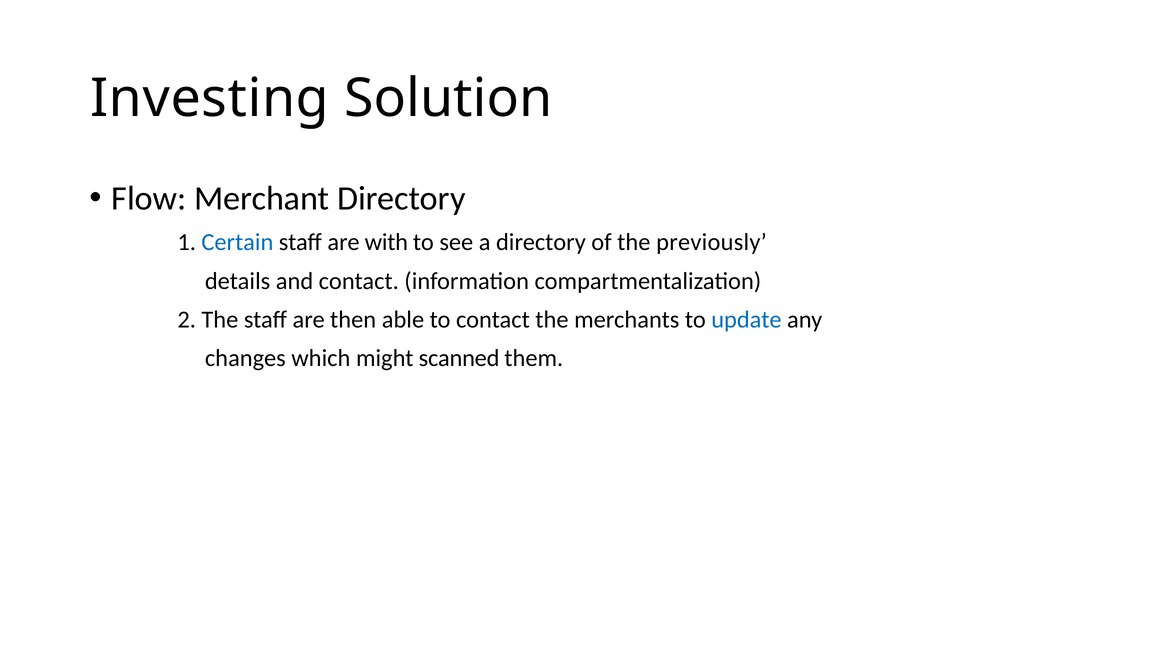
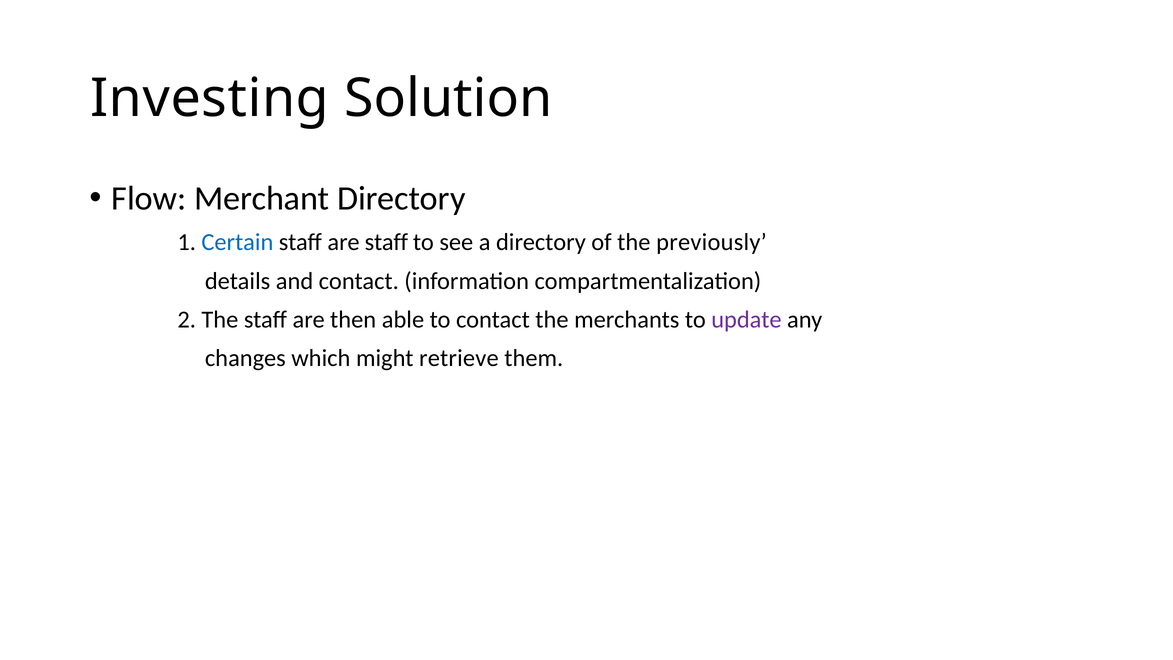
are with: with -> staff (386, 242)
update colour: blue -> purple (746, 320)
scanned: scanned -> retrieve (459, 358)
